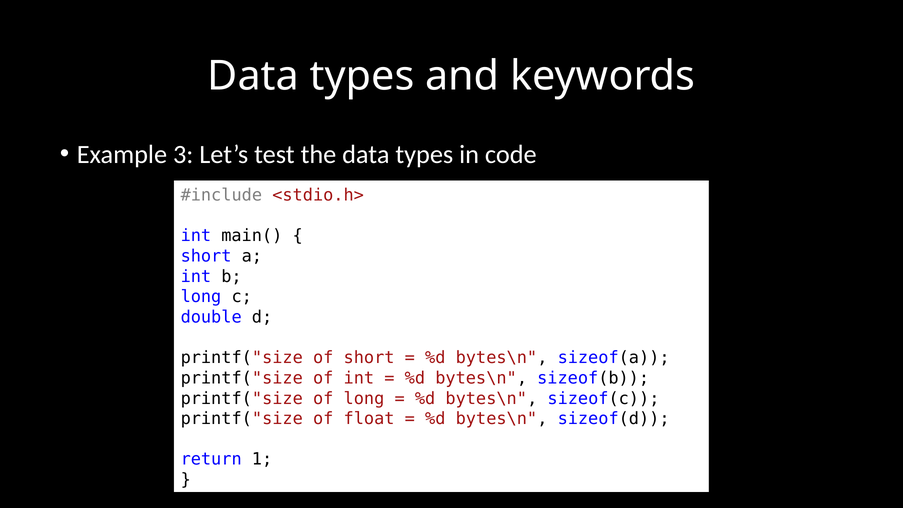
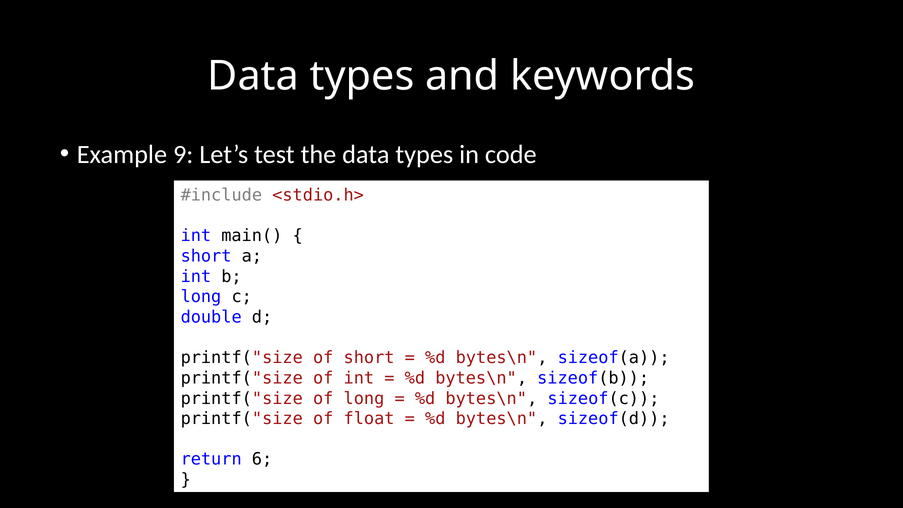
3: 3 -> 9 (183, 154)
1: 1 -> 6 (262, 459)
